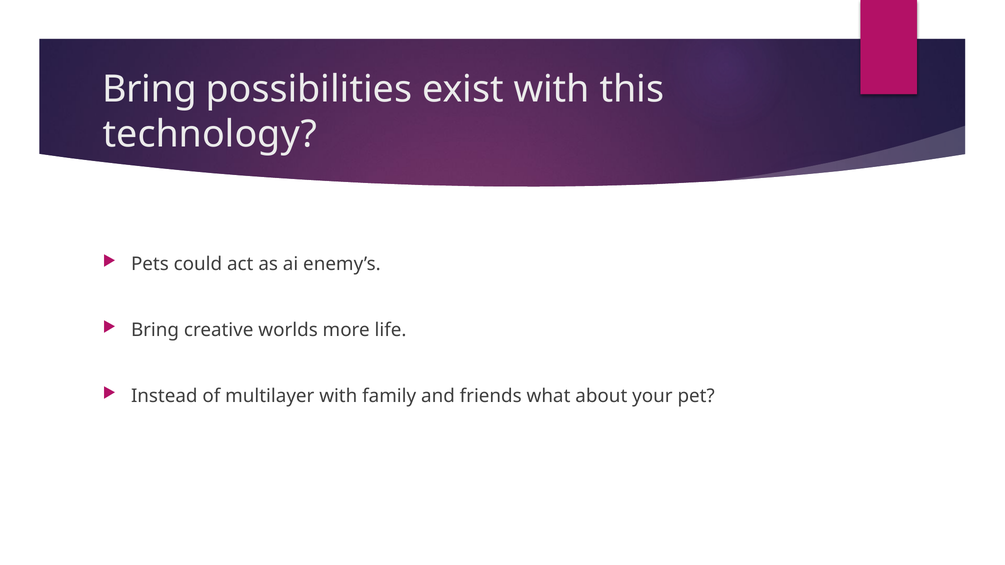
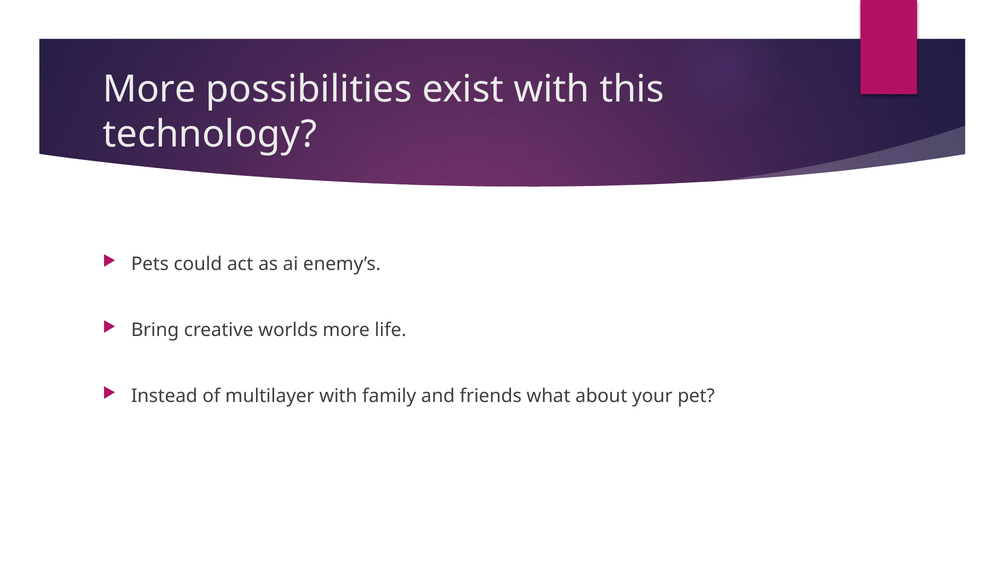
Bring: Bring -> More (149, 89)
